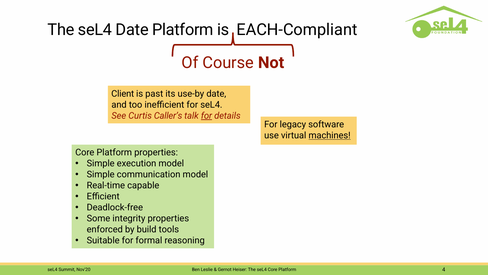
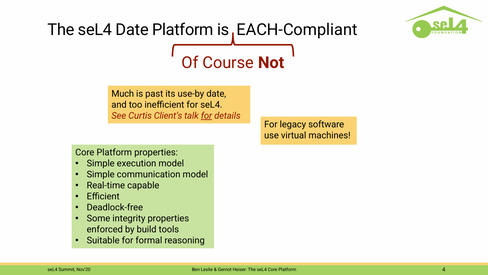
Client: Client -> Much (123, 93)
Caller’s: Caller’s -> Client’s (168, 115)
machines underline: present -> none (330, 135)
